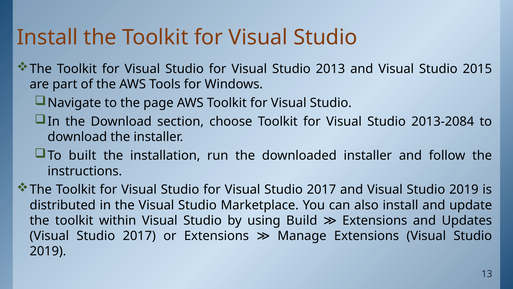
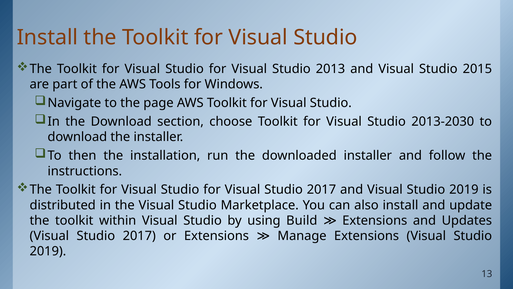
2013-2084: 2013-2084 -> 2013-2030 (443, 121)
built: built -> then (82, 155)
